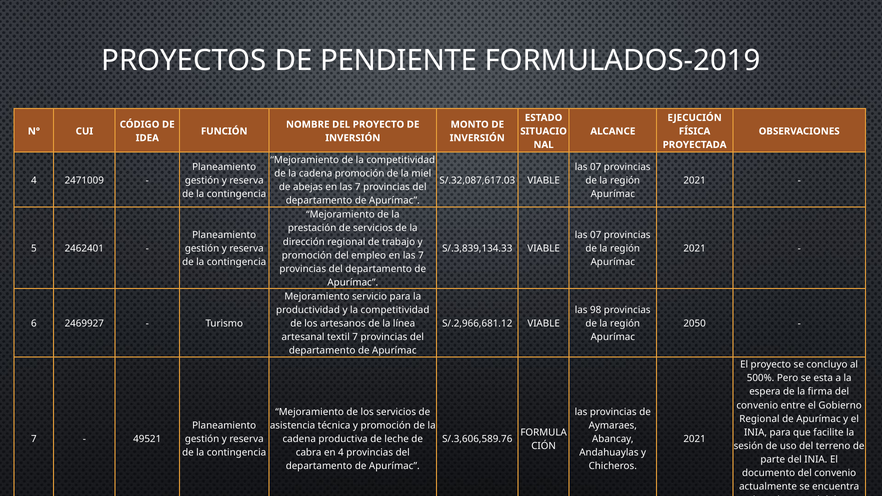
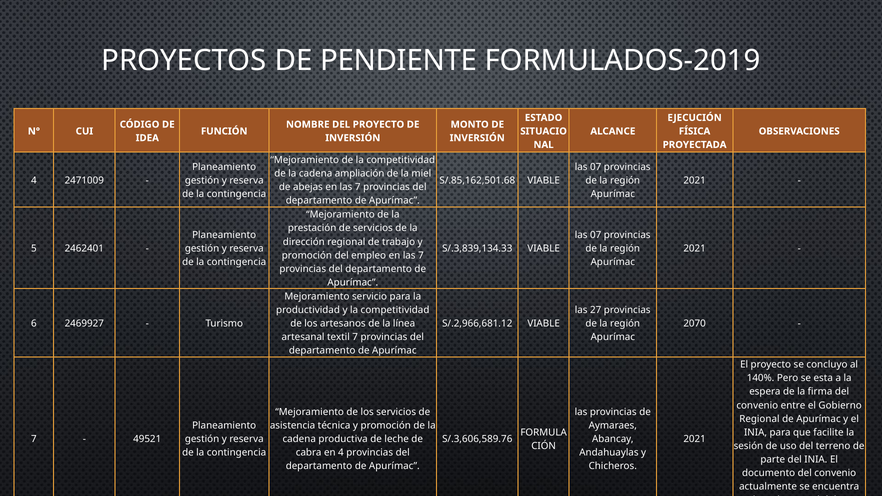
cadena promoción: promoción -> ampliación (360, 174)
S/.32,087,617.03: S/.32,087,617.03 -> S/.85,162,501.68 (477, 180)
98: 98 -> 27 (596, 310)
2050: 2050 -> 2070 (695, 324)
500%: 500% -> 140% (761, 378)
